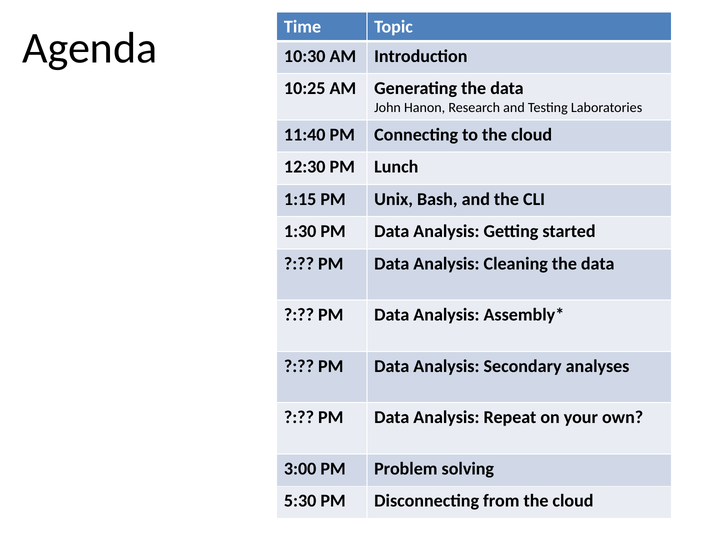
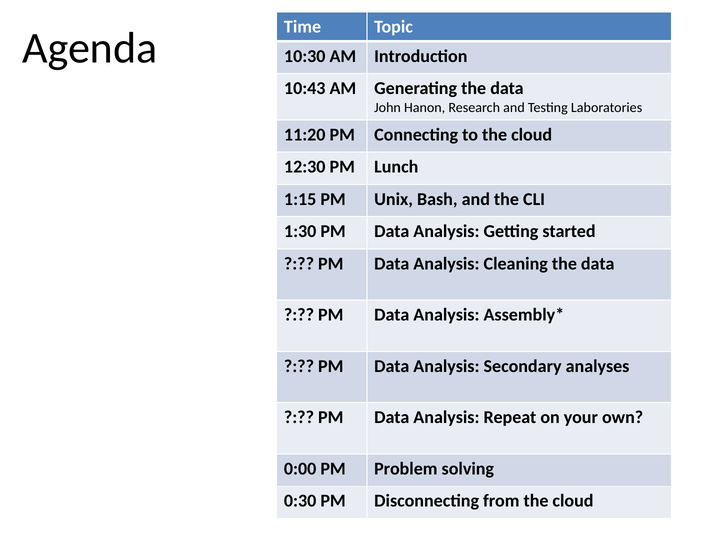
10:25: 10:25 -> 10:43 (305, 88)
11:40: 11:40 -> 11:20 (305, 135)
3:00: 3:00 -> 0:00 (300, 469)
5:30: 5:30 -> 0:30 (300, 501)
